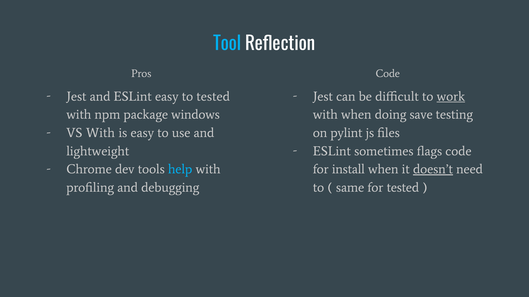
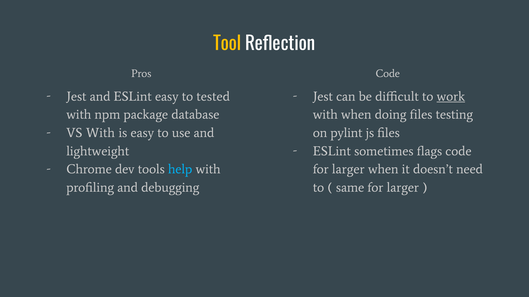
Tool colour: light blue -> yellow (227, 44)
windows: windows -> database (195, 115)
doing save: save -> files (421, 115)
install: install -> larger (348, 170)
doesn’t underline: present -> none (433, 170)
same for tested: tested -> larger (403, 188)
